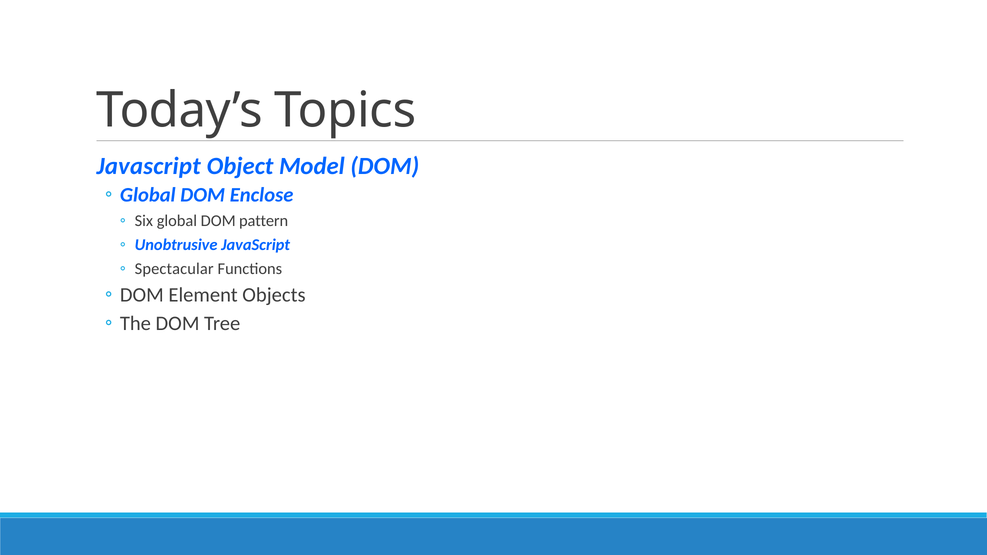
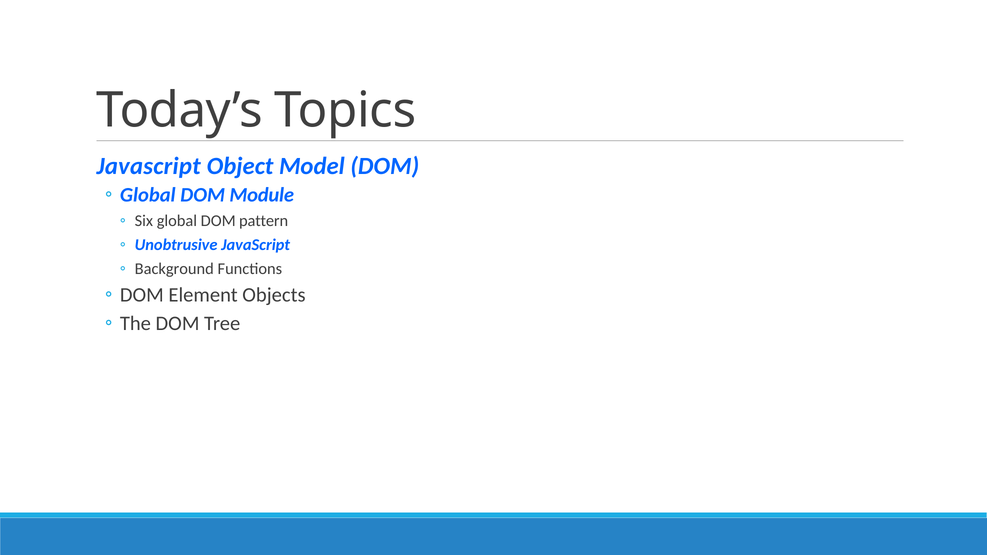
Enclose: Enclose -> Module (262, 195)
Spectacular: Spectacular -> Background (174, 269)
